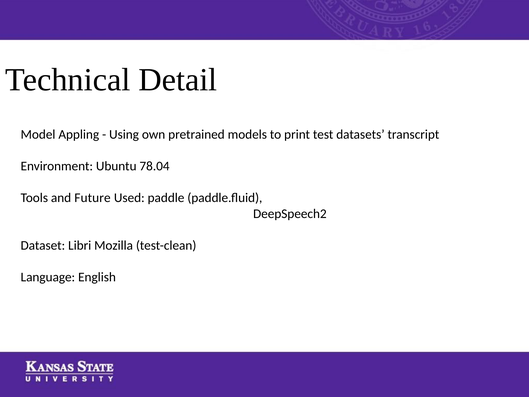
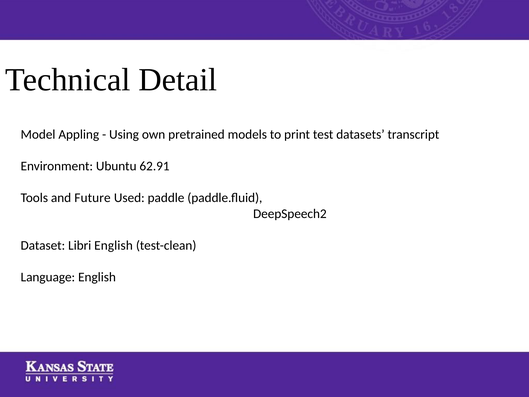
78.04: 78.04 -> 62.91 (155, 166)
Libri Mozilla: Mozilla -> English (114, 245)
